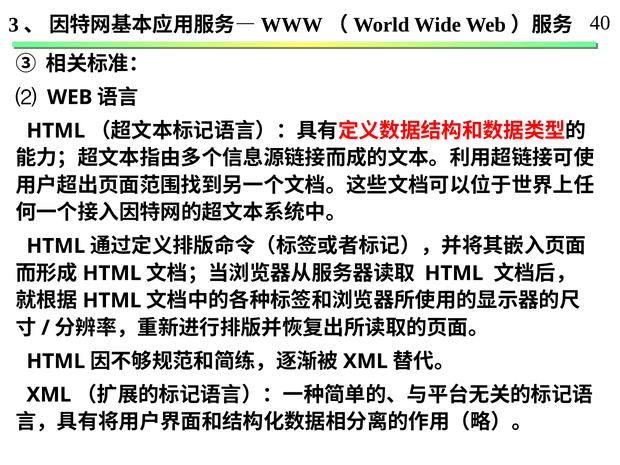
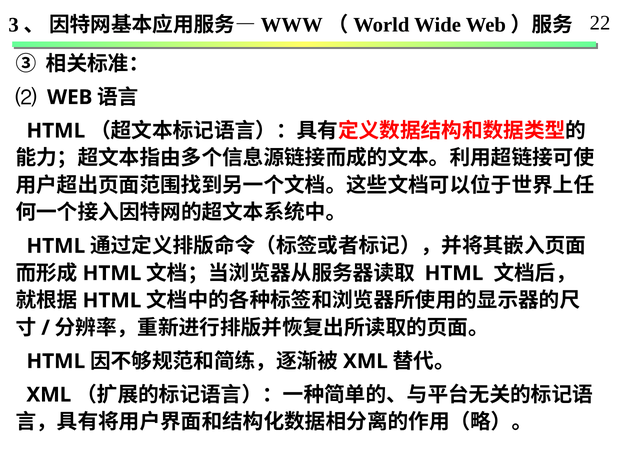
40: 40 -> 22 (600, 23)
